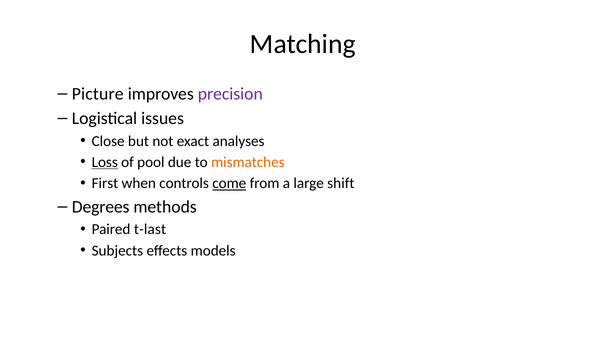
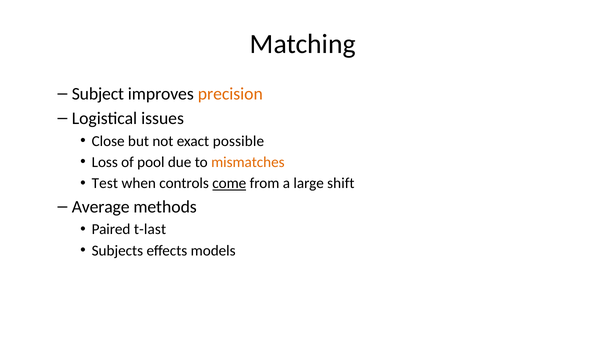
Picture: Picture -> Subject (98, 94)
precision colour: purple -> orange (230, 94)
analyses: analyses -> possible (238, 141)
Loss underline: present -> none (105, 162)
First: First -> Test (105, 183)
Degrees: Degrees -> Average (101, 207)
